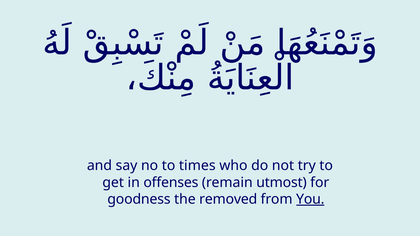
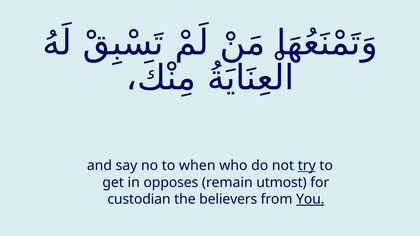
times: times -> when (197, 166)
try underline: none -> present (307, 166)
offenses: offenses -> opposes (171, 183)
goodness: goodness -> custodian (139, 199)
removed: removed -> believers (228, 199)
